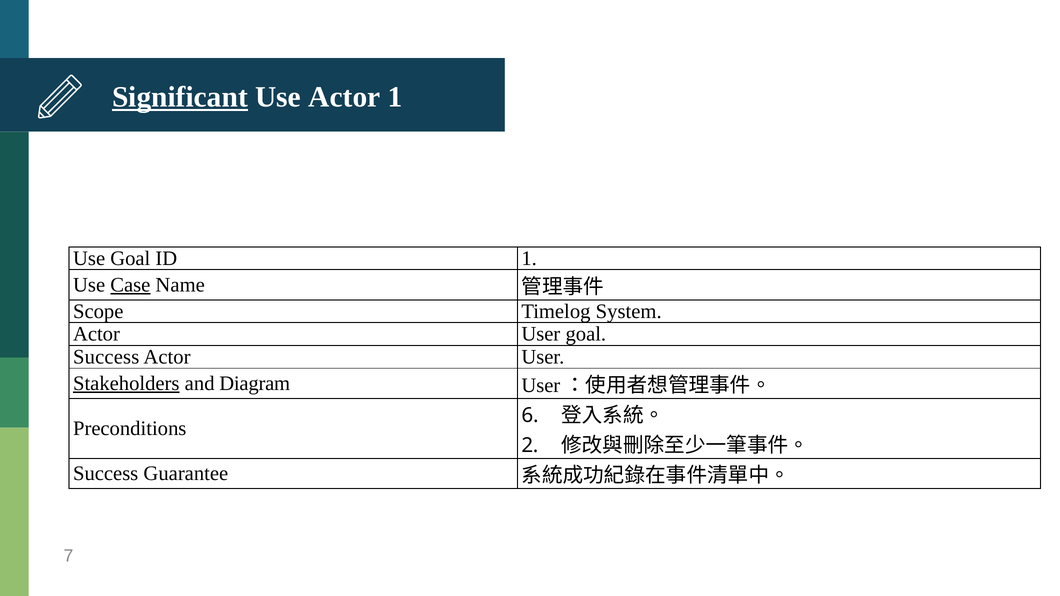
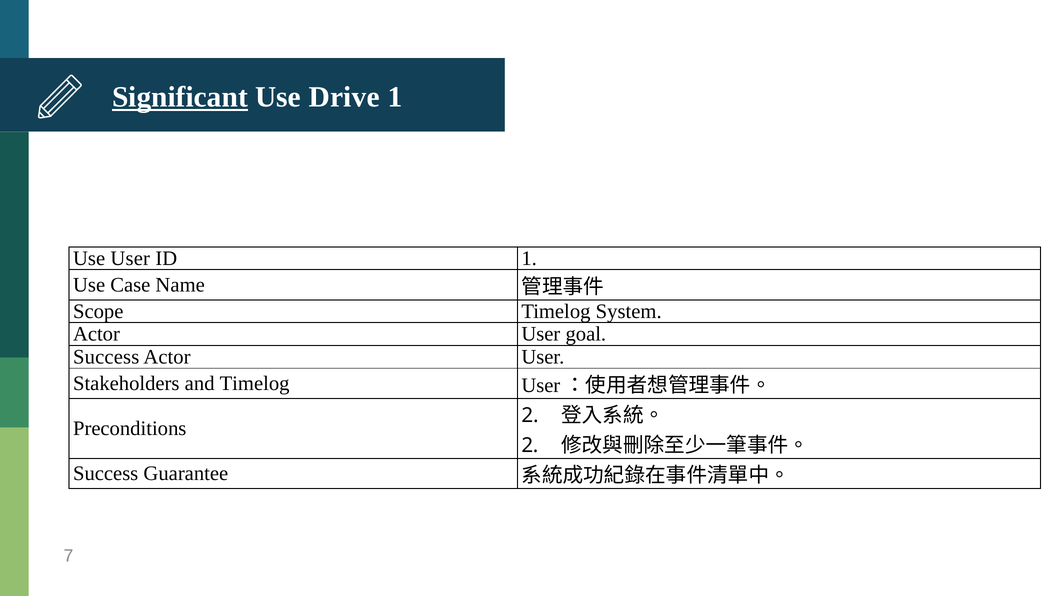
Use Actor: Actor -> Drive (344, 97)
Use Goal: Goal -> User (130, 259)
Case underline: present -> none (130, 285)
Stakeholders underline: present -> none (126, 384)
and Diagram: Diagram -> Timelog (255, 384)
Preconditions 6: 6 -> 2 (530, 416)
